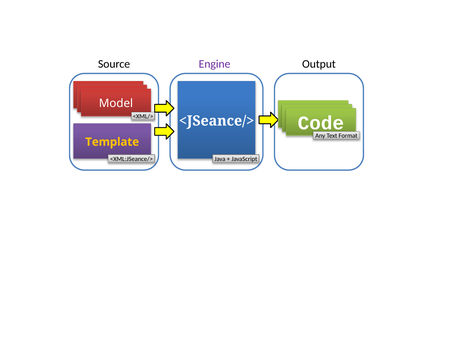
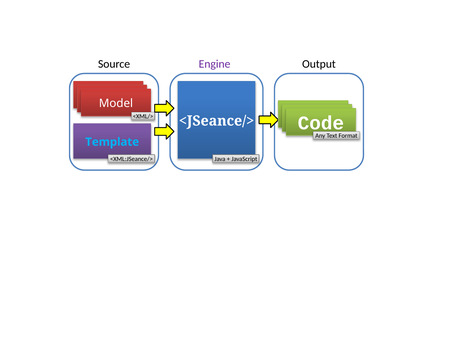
Template colour: yellow -> light blue (112, 142)
